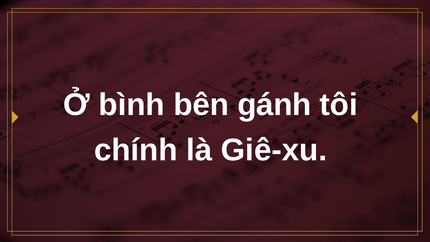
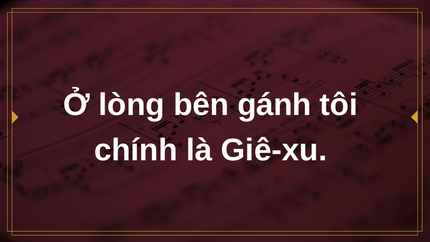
bình: bình -> lòng (132, 105)
